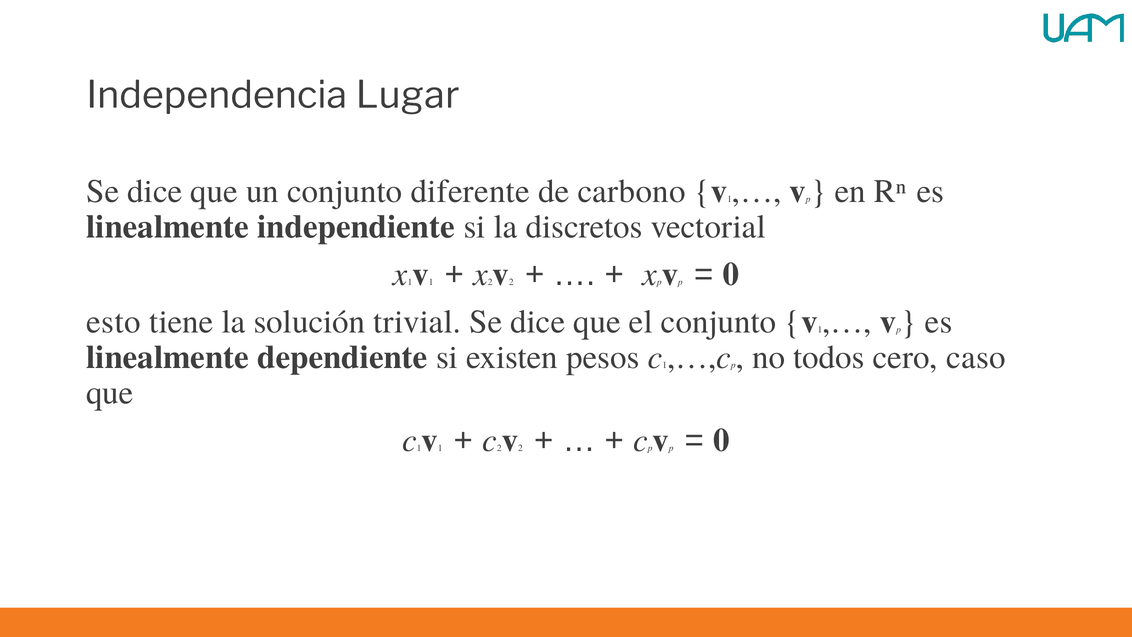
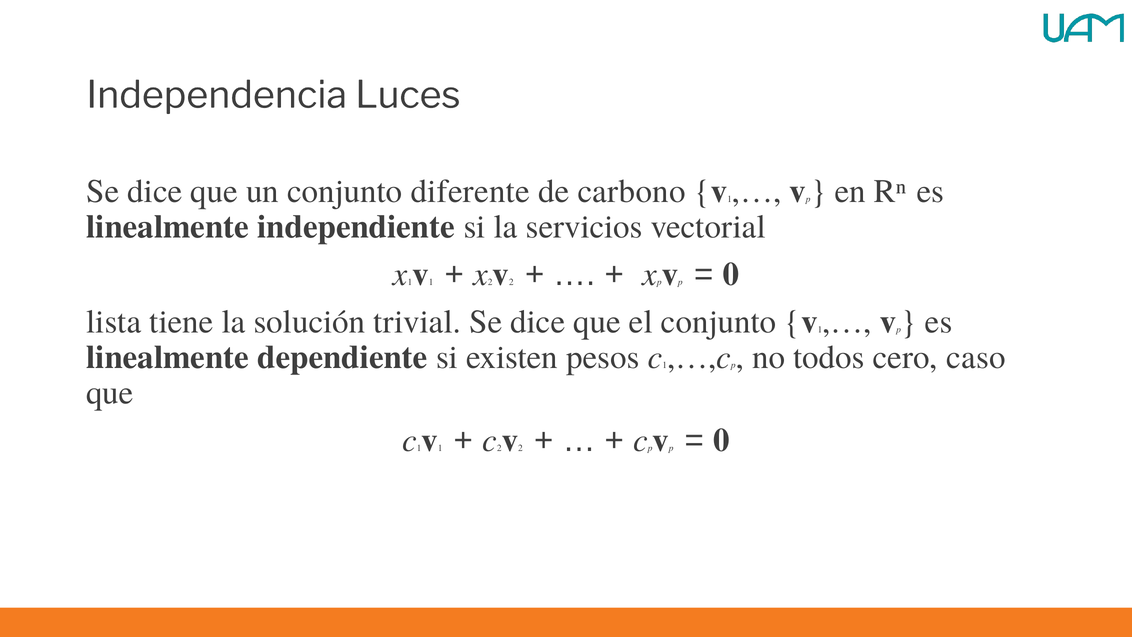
Lugar: Lugar -> Luces (408, 95)
discretos: discretos -> servicios (584, 227)
esto: esto -> lista (114, 322)
